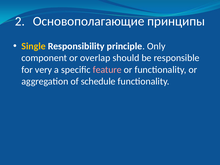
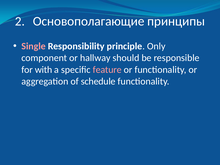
Single colour: yellow -> pink (34, 46)
overlap: overlap -> hallway (95, 58)
very: very -> with (44, 70)
